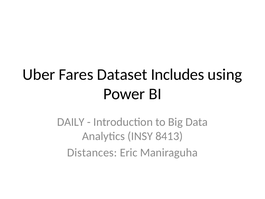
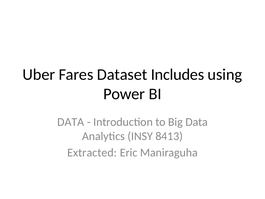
DAILY: DAILY -> DATA (71, 122)
Distances: Distances -> Extracted (92, 152)
